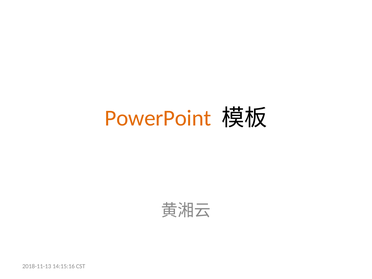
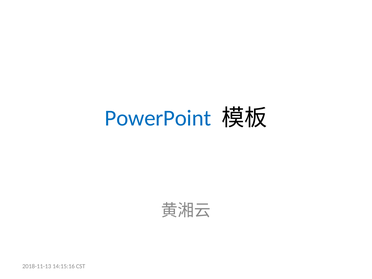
PowerPoint colour: orange -> blue (158, 118)
